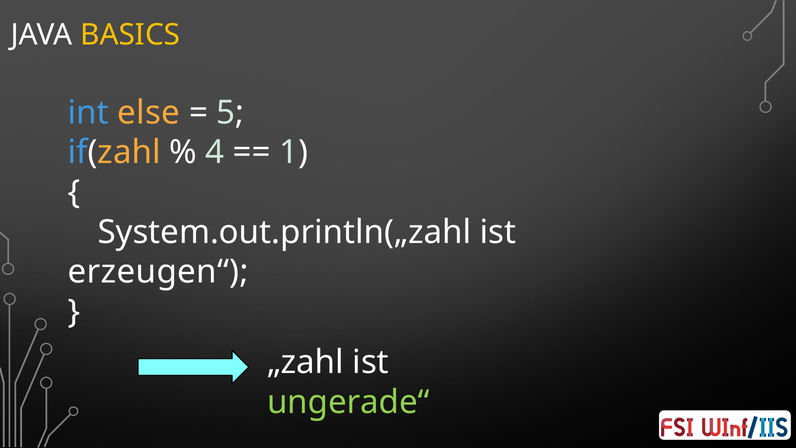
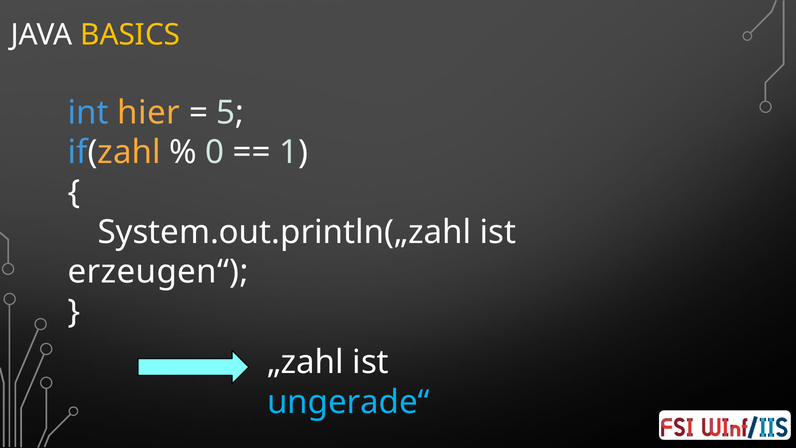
else: else -> hier (149, 113)
4: 4 -> 0 (215, 152)
ungerade“ colour: light green -> light blue (348, 402)
